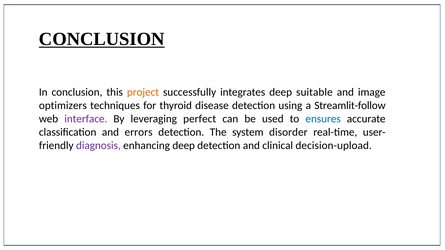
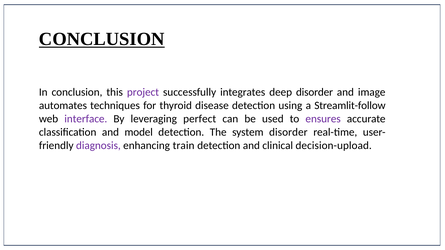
project colour: orange -> purple (143, 92)
deep suitable: suitable -> disorder (314, 92)
optimizers: optimizers -> automates (63, 105)
ensures colour: blue -> purple (323, 119)
errors: errors -> model (139, 132)
enhancing deep: deep -> train (184, 146)
